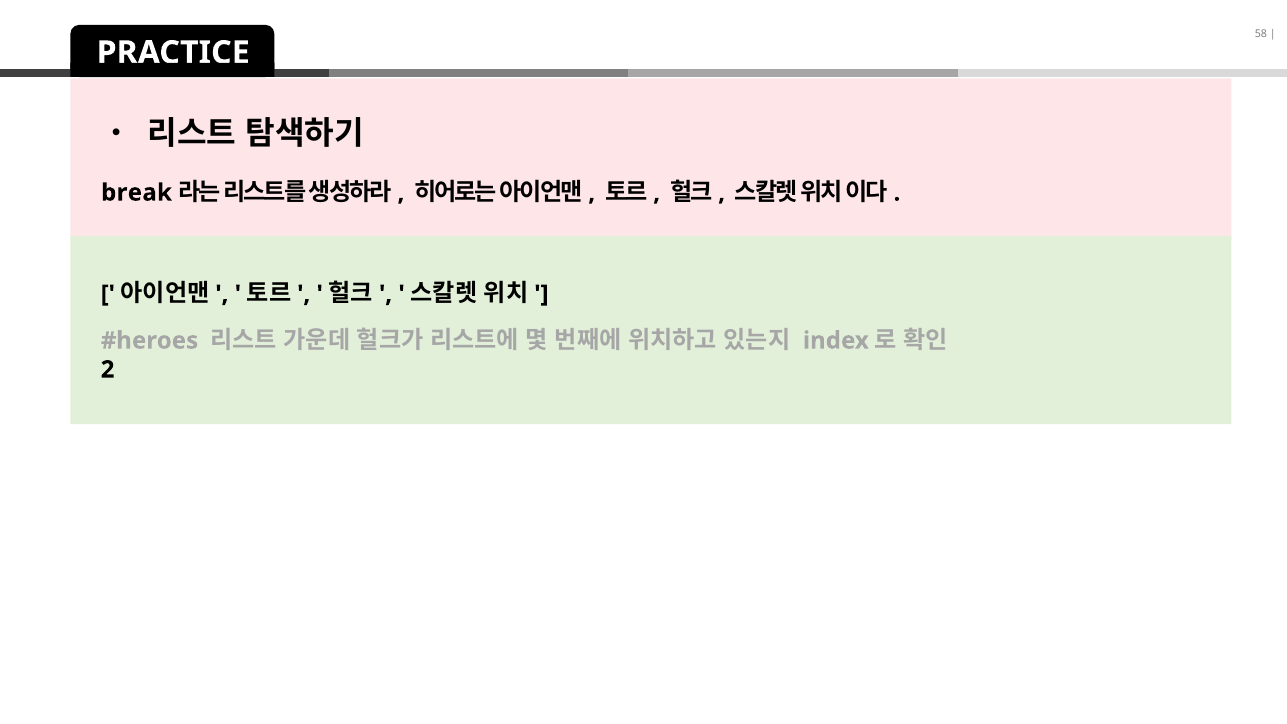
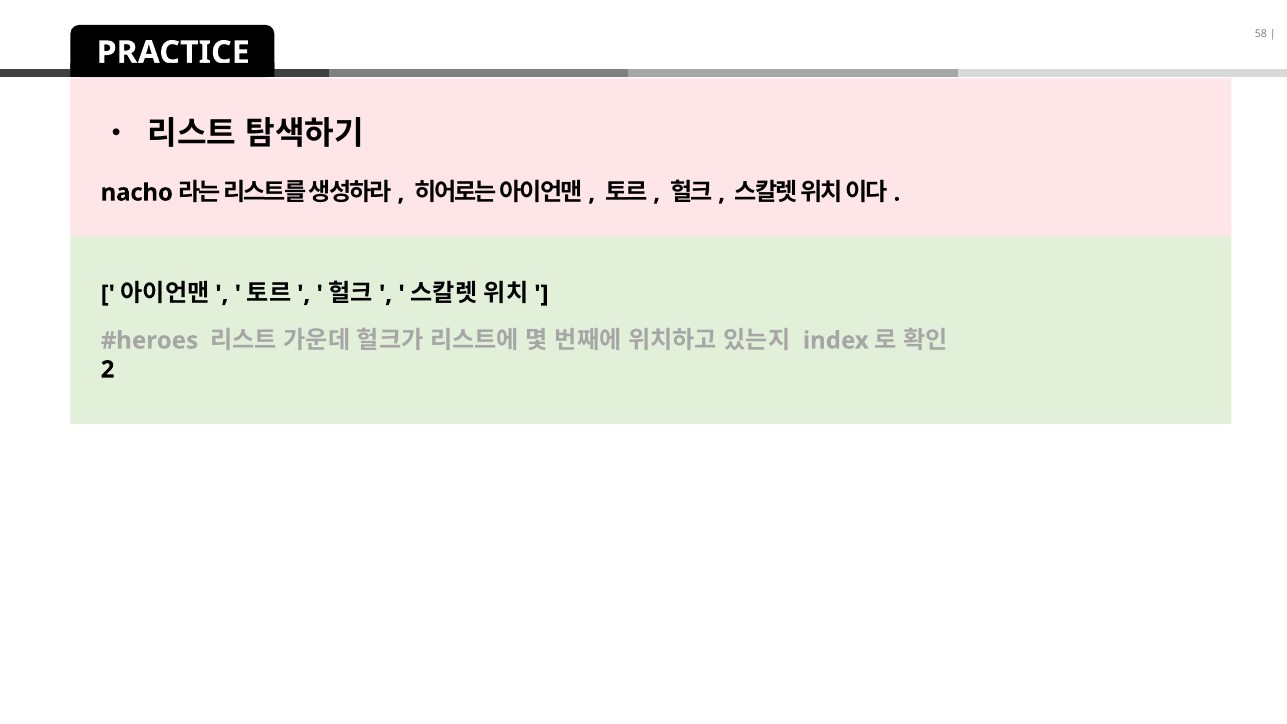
break: break -> nacho (137, 193)
